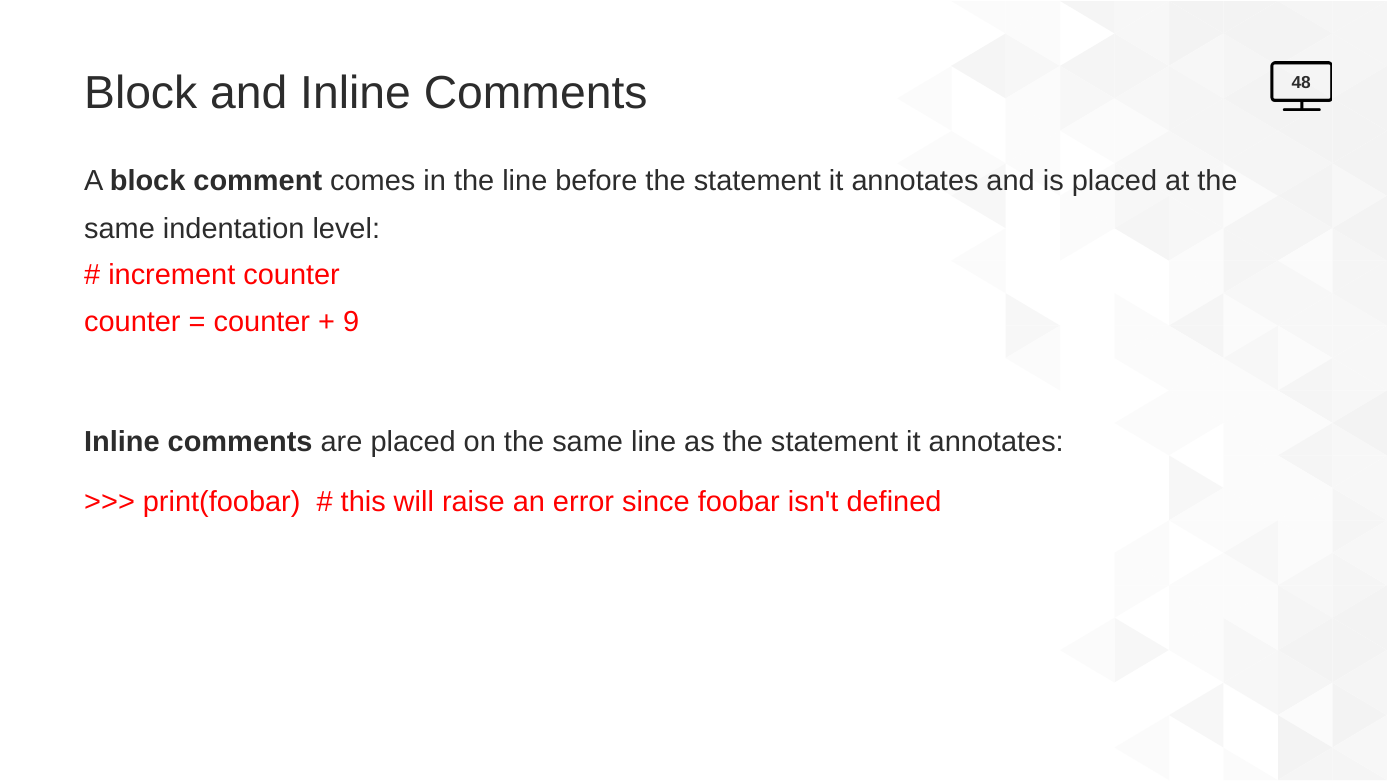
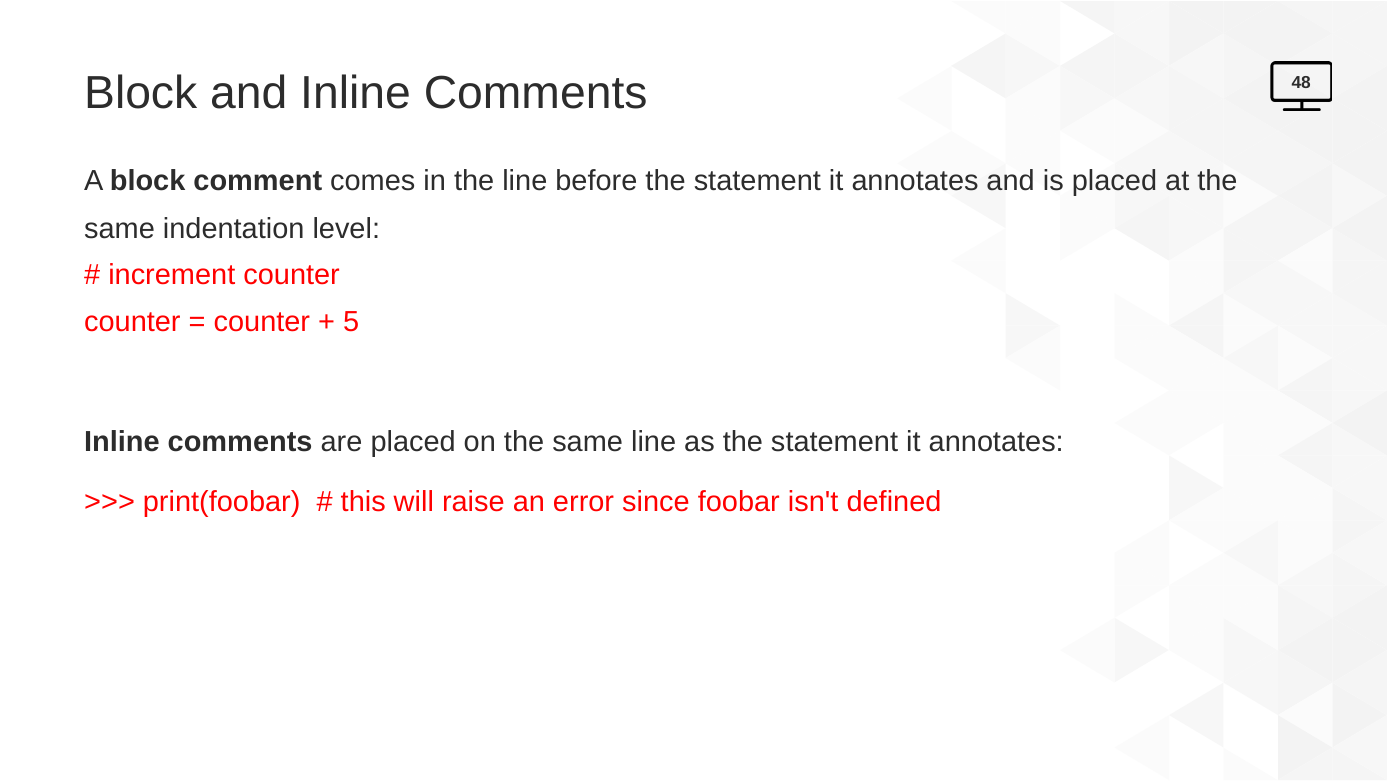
9: 9 -> 5 (351, 322)
